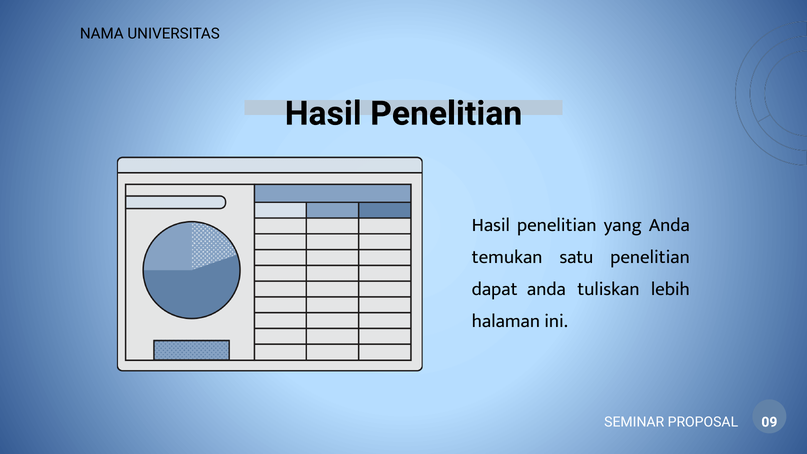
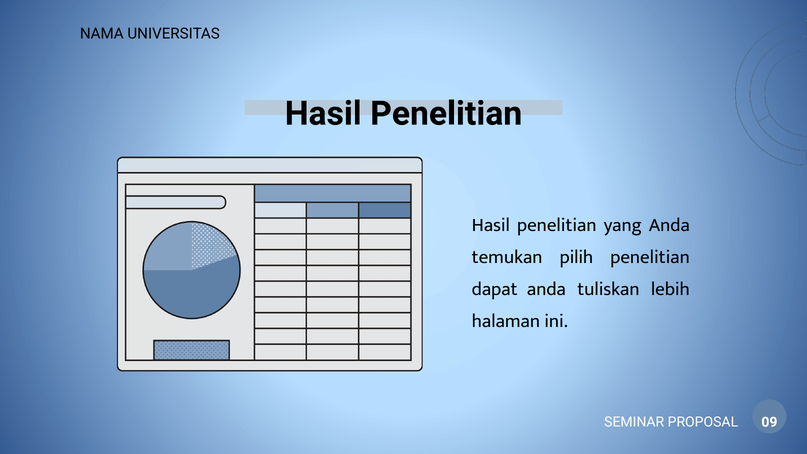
satu: satu -> pilih (576, 257)
